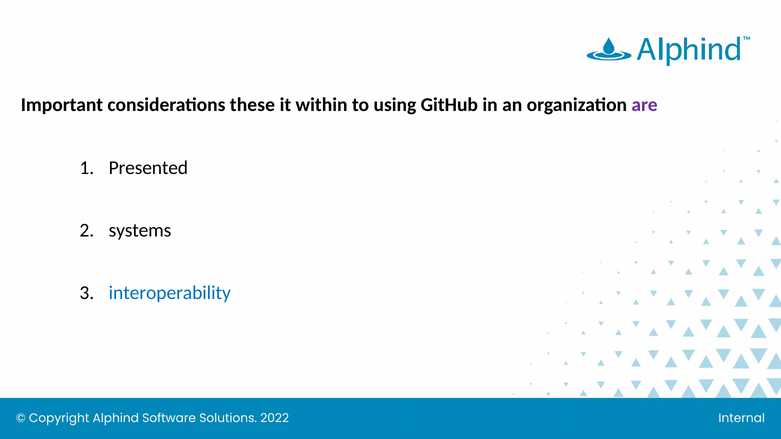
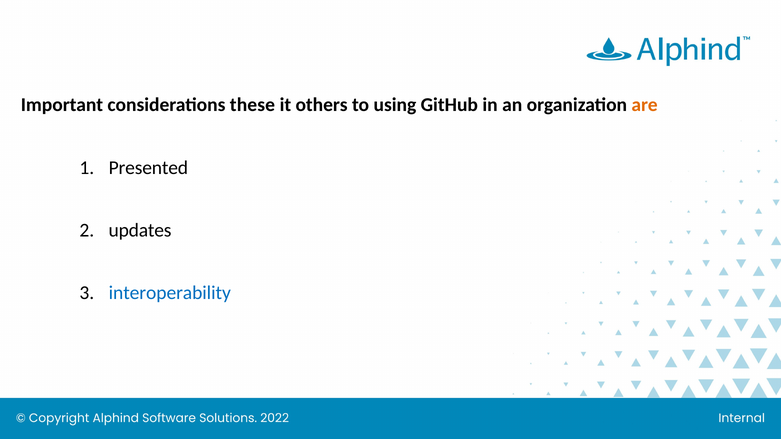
within: within -> others (322, 105)
are colour: purple -> orange (645, 105)
systems: systems -> updates (140, 230)
